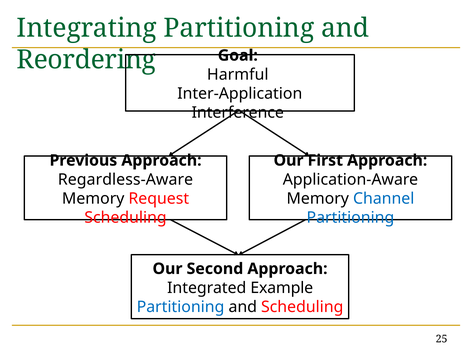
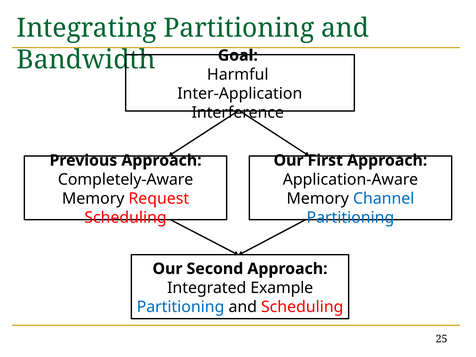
Reordering: Reordering -> Bandwidth (86, 60)
Regardless-Aware: Regardless-Aware -> Completely-Aware (126, 179)
